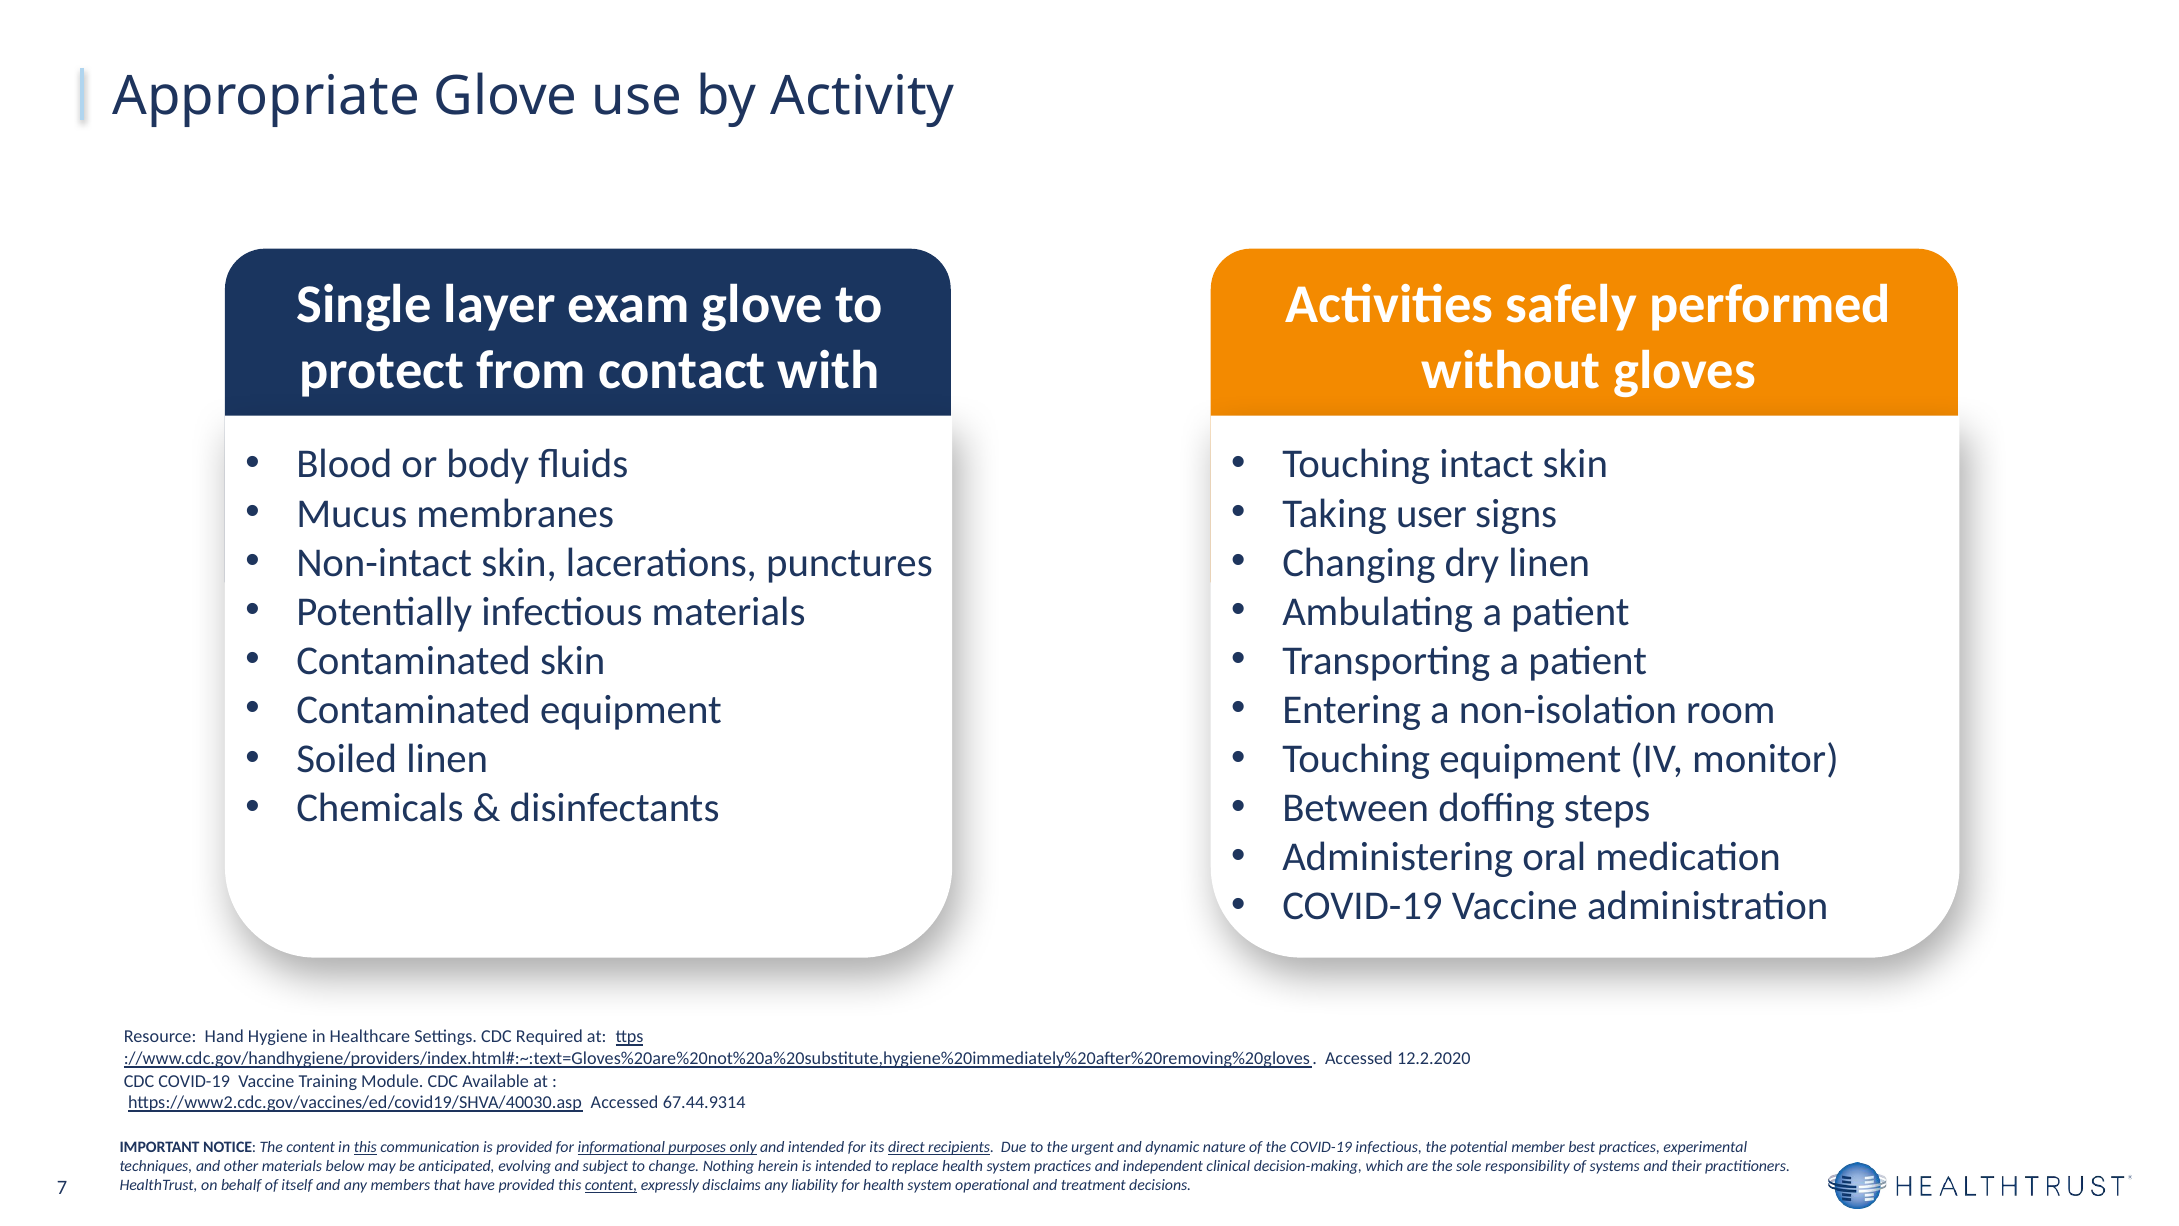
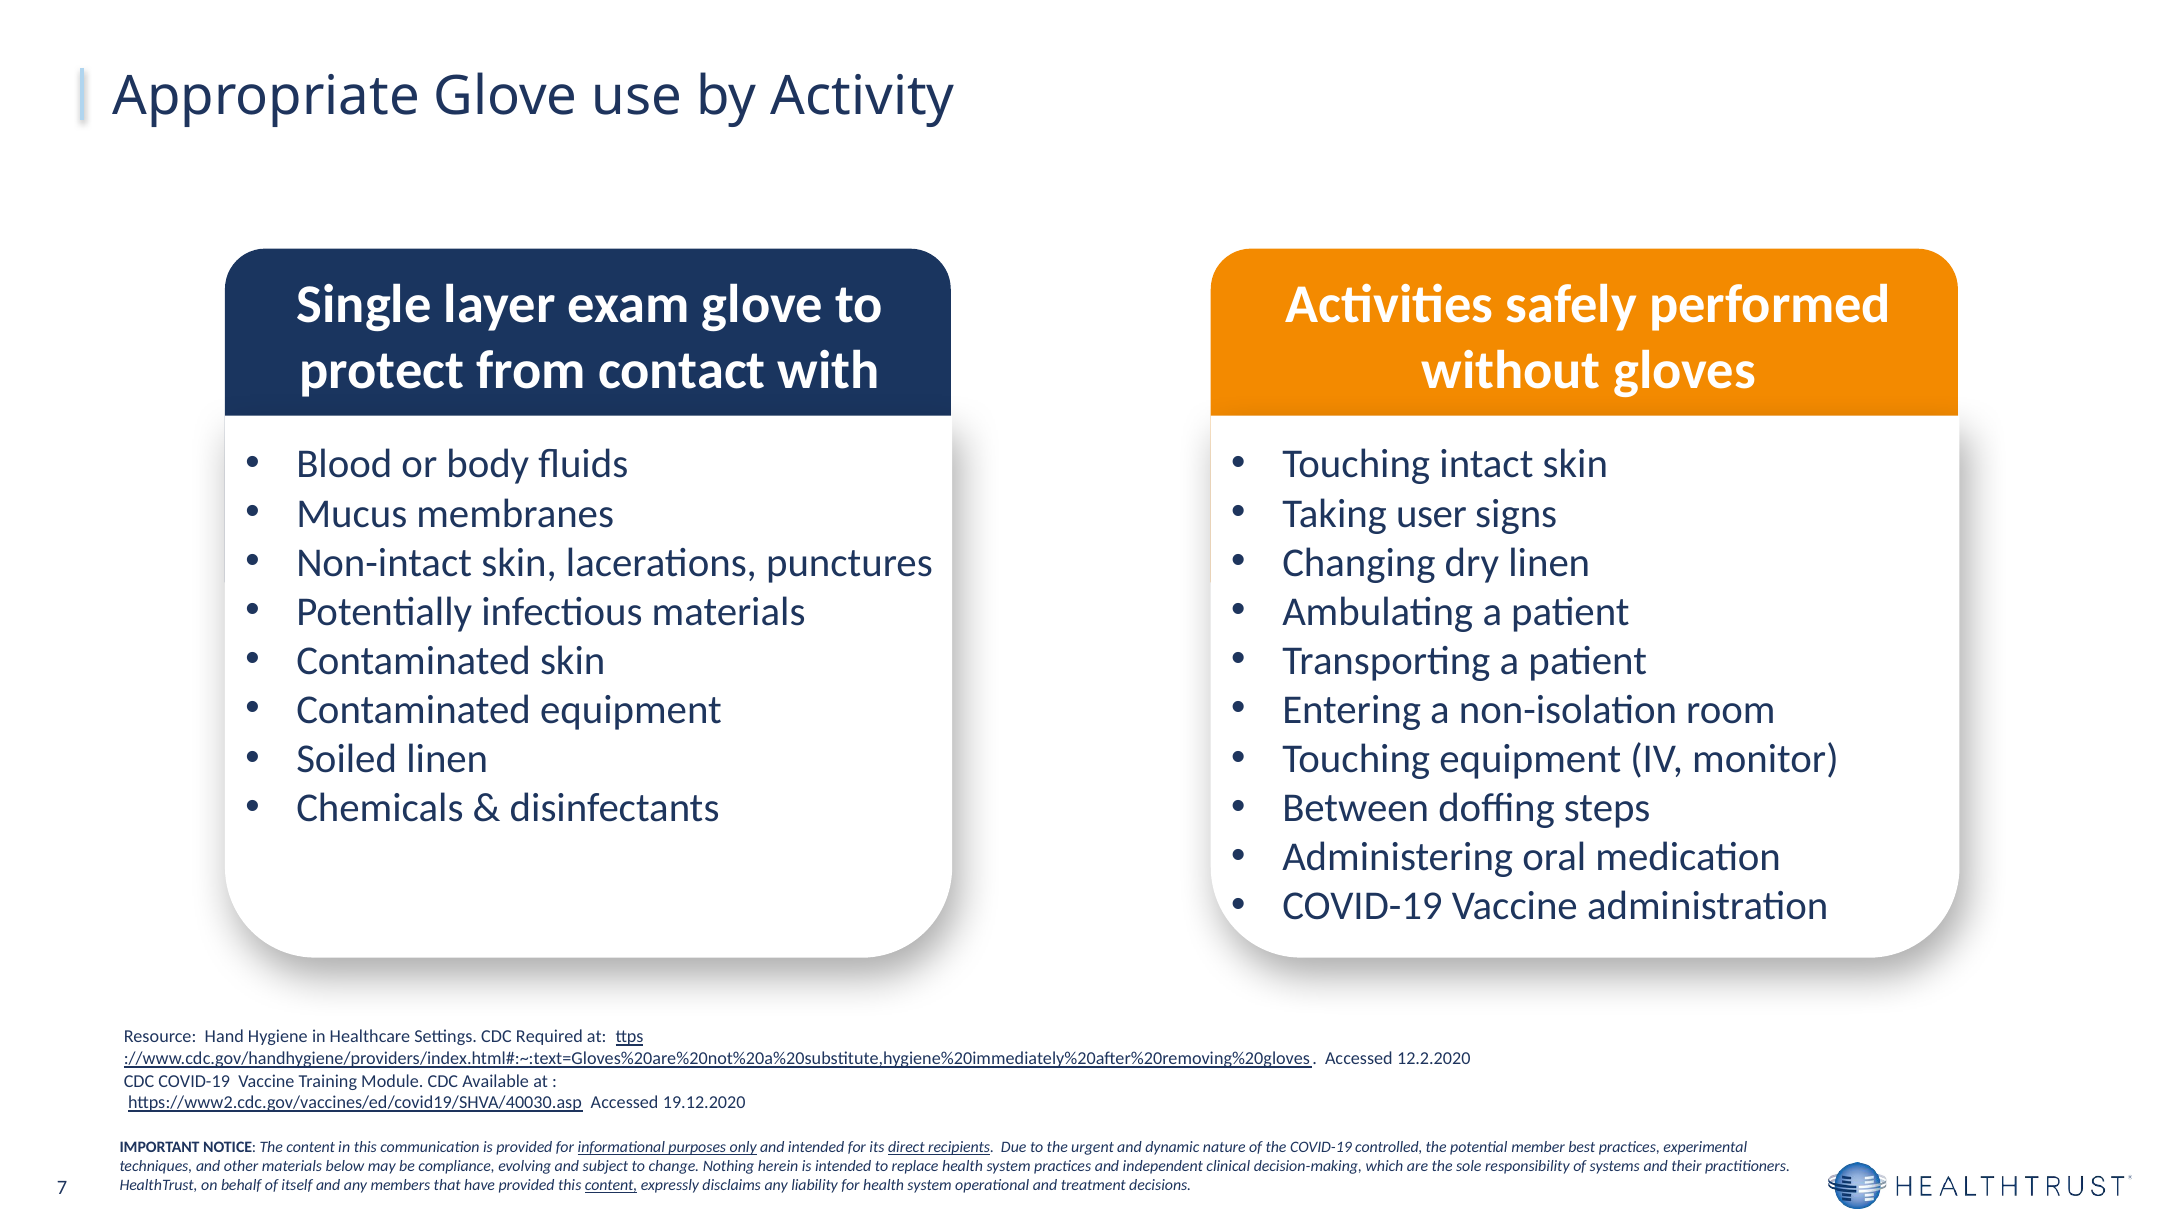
67.44.9314: 67.44.9314 -> 19.12.2020 (704, 1103)
this underline: present -> none (365, 1147)
COVID-19 infectious: infectious -> controlled (1389, 1147)
anticipated: anticipated -> compliance (457, 1166)
